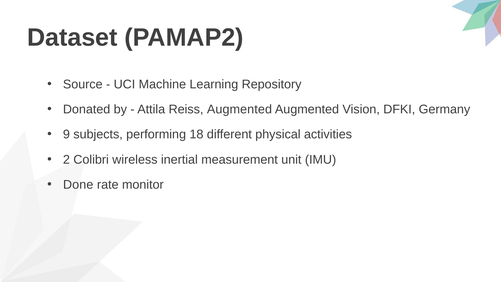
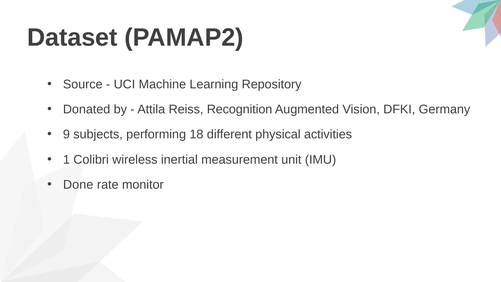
Reiss Augmented: Augmented -> Recognition (240, 109)
2: 2 -> 1 (66, 159)
